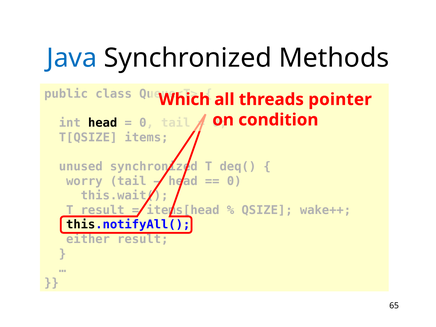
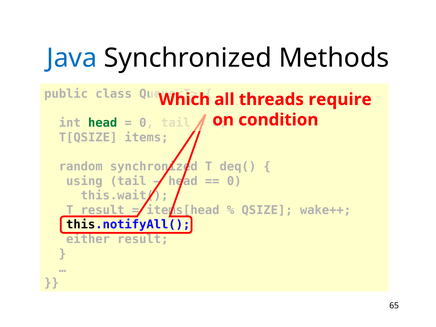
pointer: pointer -> require (340, 99)
head colour: black -> green (103, 123)
unused: unused -> random (81, 167)
worry: worry -> using (84, 181)
